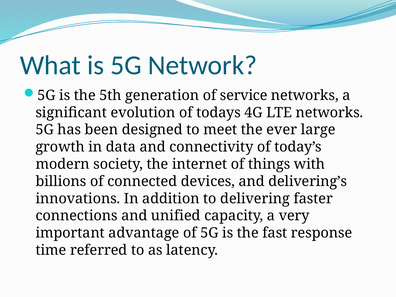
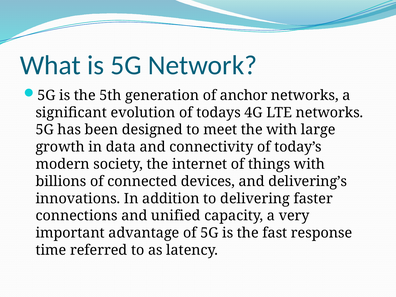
service: service -> anchor (244, 95)
the ever: ever -> with (282, 130)
